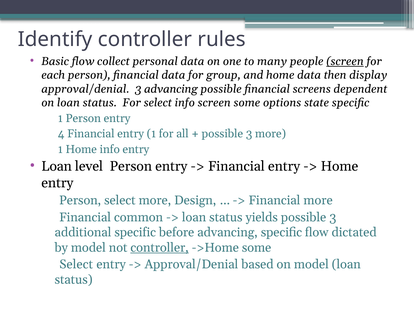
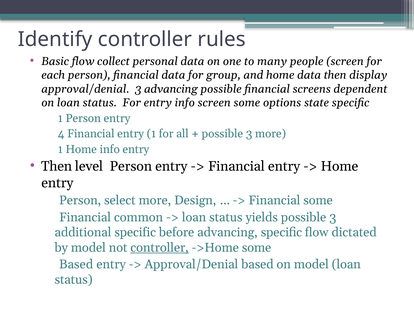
screen underline: present -> none (345, 61)
For select: select -> entry (158, 103)
Loan: Loan -> Then (57, 167)
Financial more: more -> some (318, 201)
Select: Select -> Based (76, 265)
